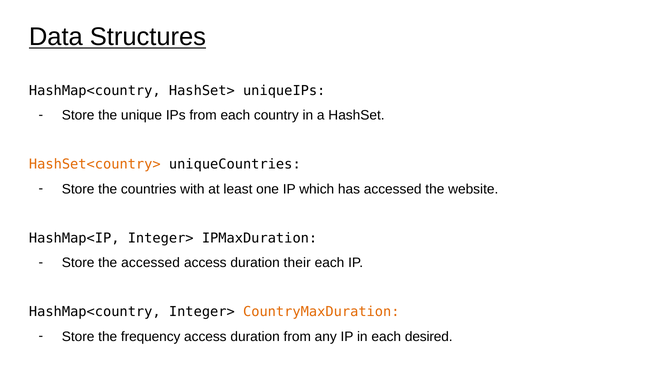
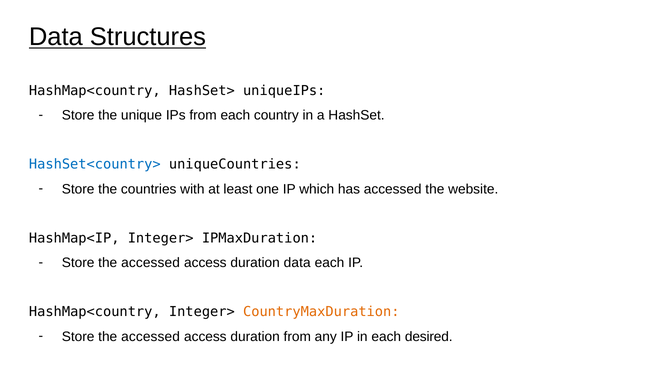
HashSet<country> colour: orange -> blue (95, 165)
duration their: their -> data (297, 263)
frequency: frequency -> accessed (151, 337)
